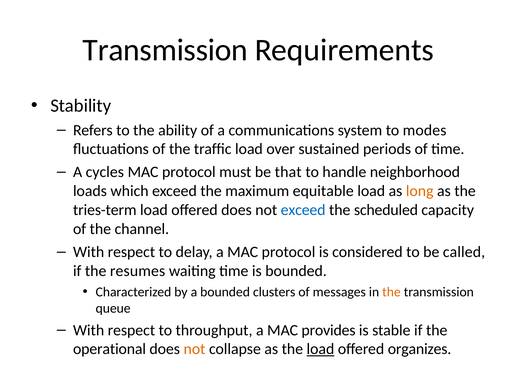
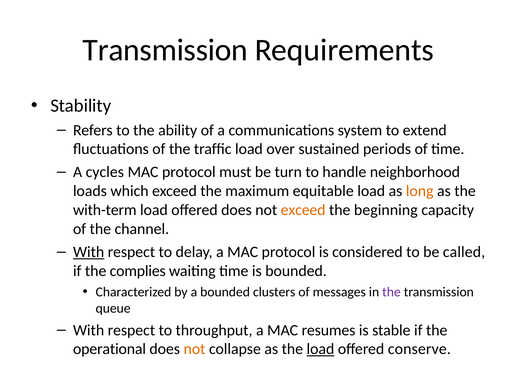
modes: modes -> extend (425, 130)
that: that -> turn (288, 172)
tries-term: tries-term -> with-term (105, 210)
exceed colour: blue -> orange (303, 210)
scheduled: scheduled -> beginning (386, 210)
With underline: none -> present (89, 252)
resumes: resumes -> complies (138, 271)
the colour: orange -> purple (391, 292)
provides: provides -> resumes (328, 330)
organizes: organizes -> conserve (419, 349)
